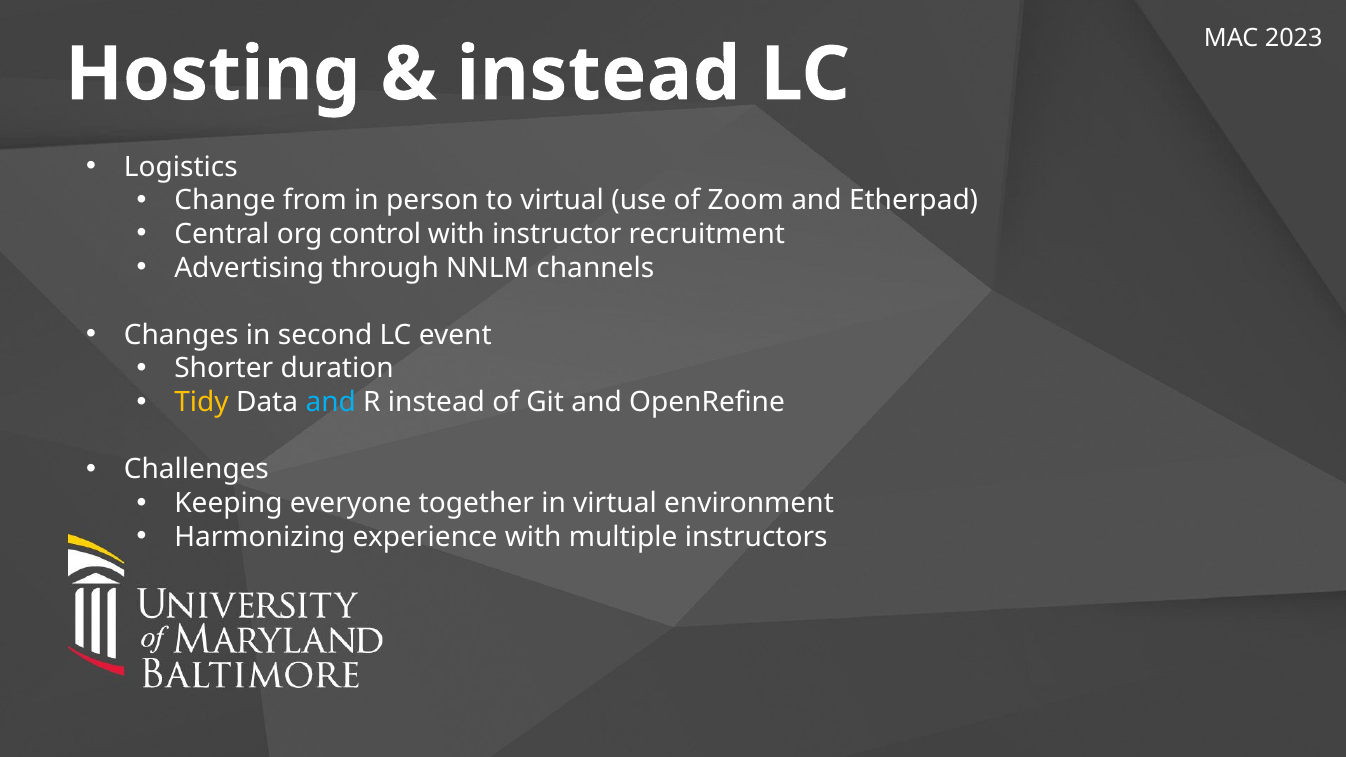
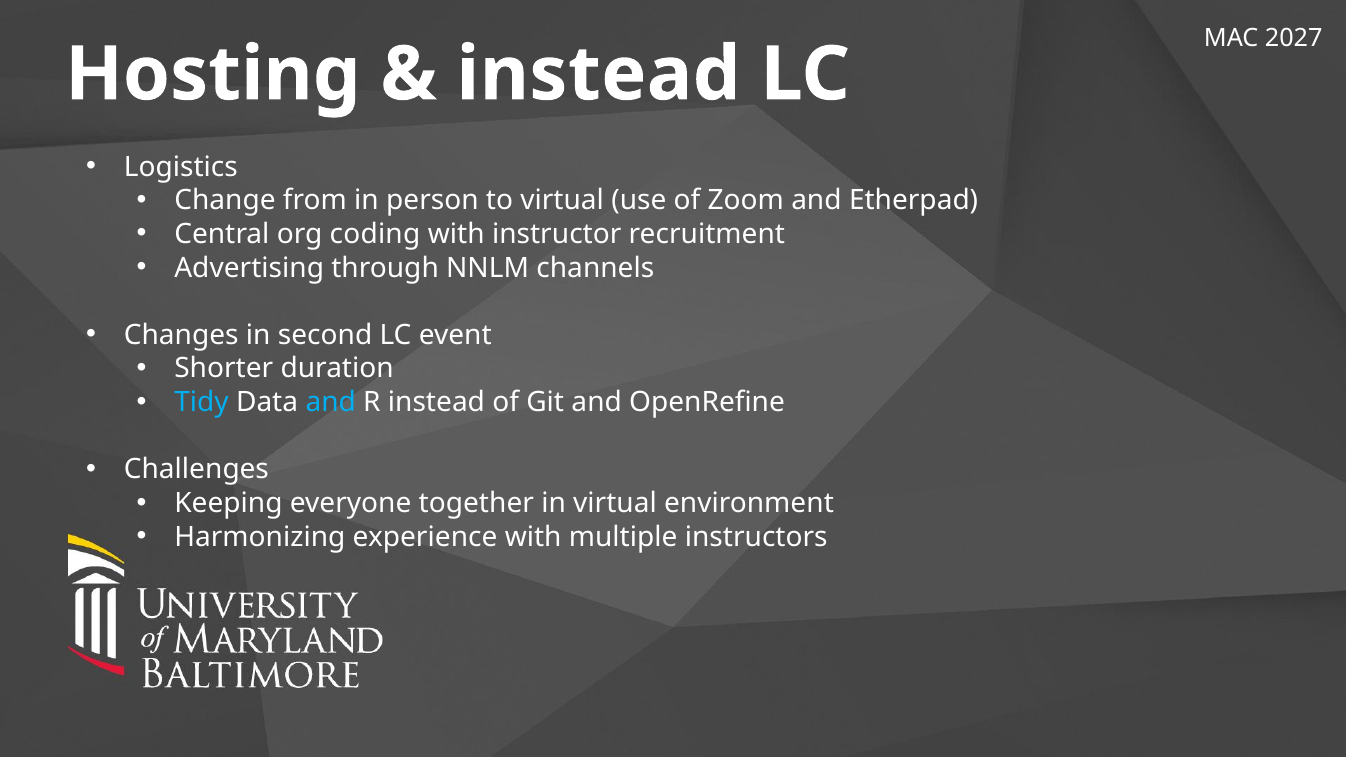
2023: 2023 -> 2027 (1294, 38)
control: control -> coding (375, 234)
Tidy colour: yellow -> light blue (202, 402)
